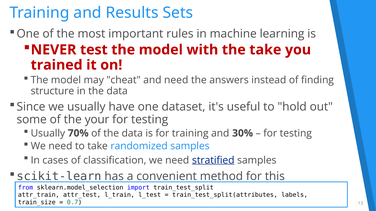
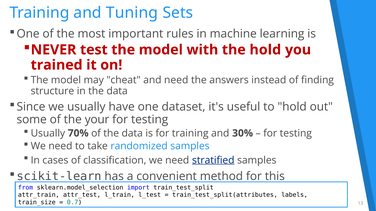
Results: Results -> Tuning (132, 13)
the take: take -> hold (265, 50)
